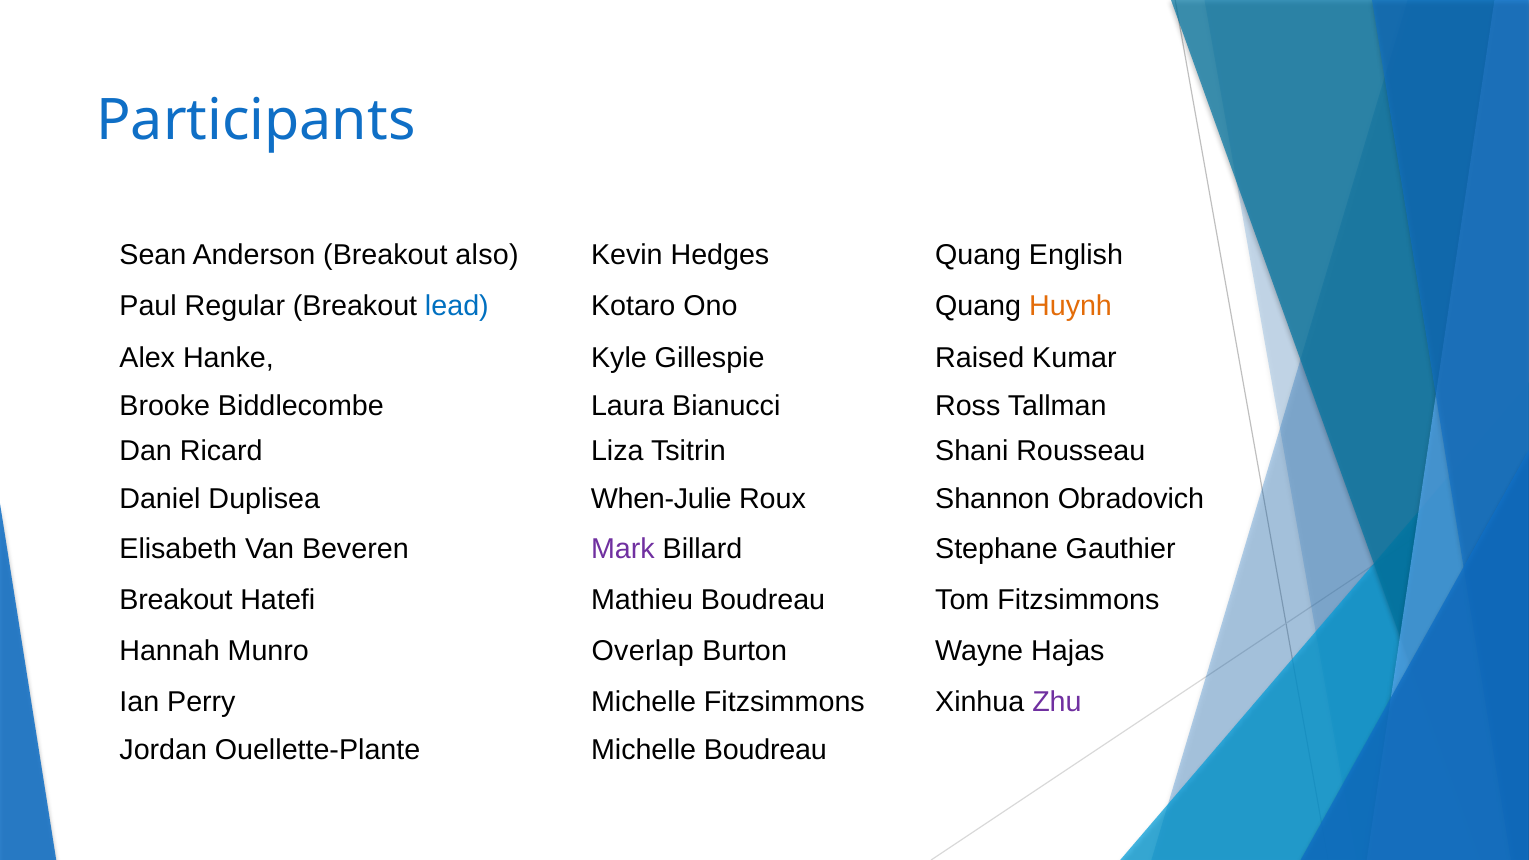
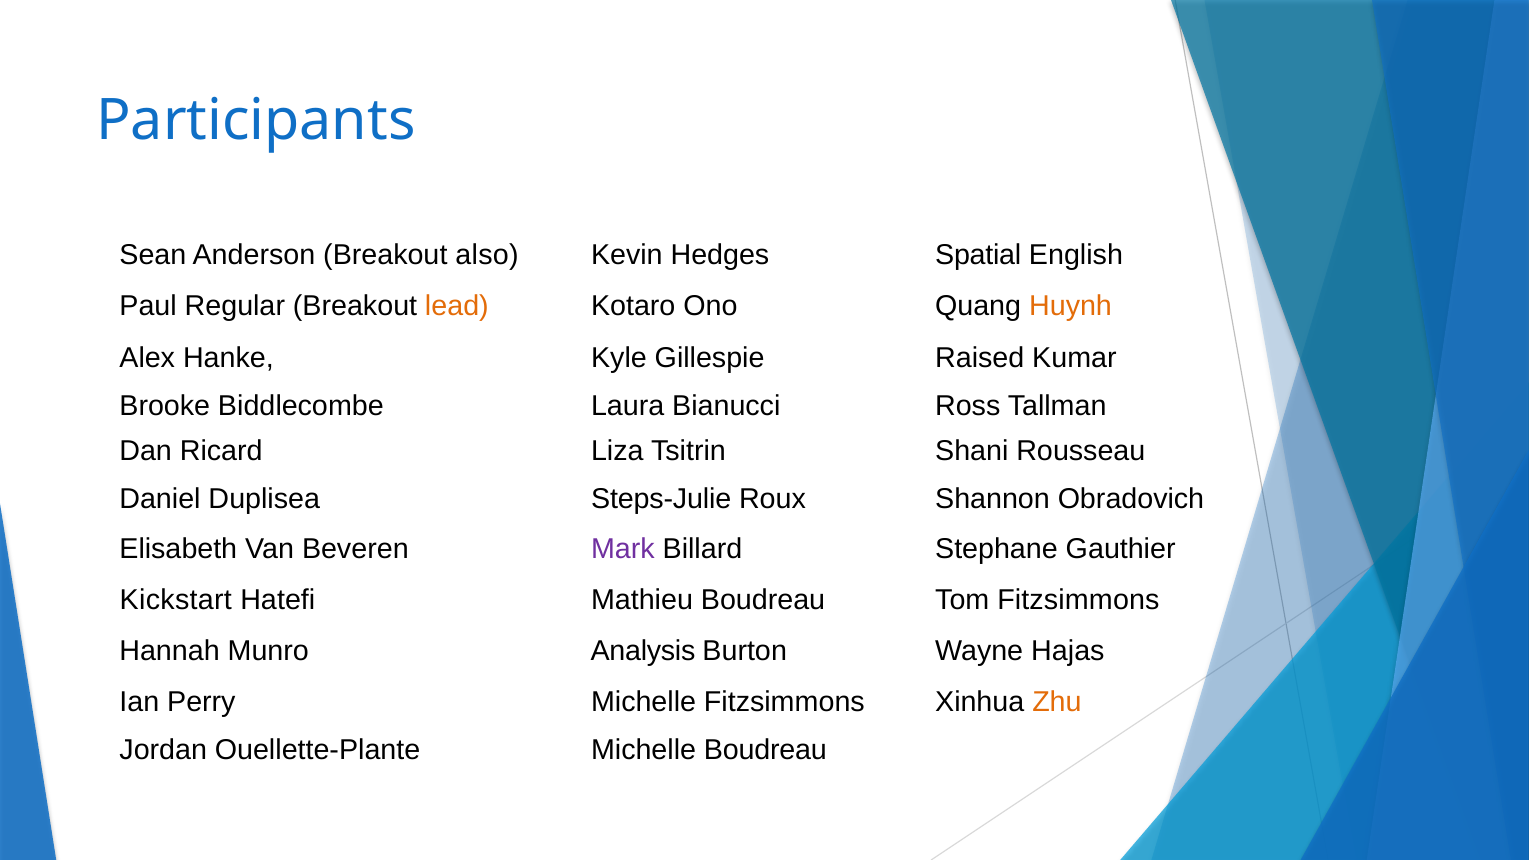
Hedges Quang: Quang -> Spatial (978, 255)
lead colour: blue -> orange (457, 306)
When-Julie: When-Julie -> Steps-Julie (661, 499)
Breakout: Breakout -> Kickstart (176, 600)
Overlap: Overlap -> Analysis (643, 651)
Zhu colour: purple -> orange (1057, 702)
